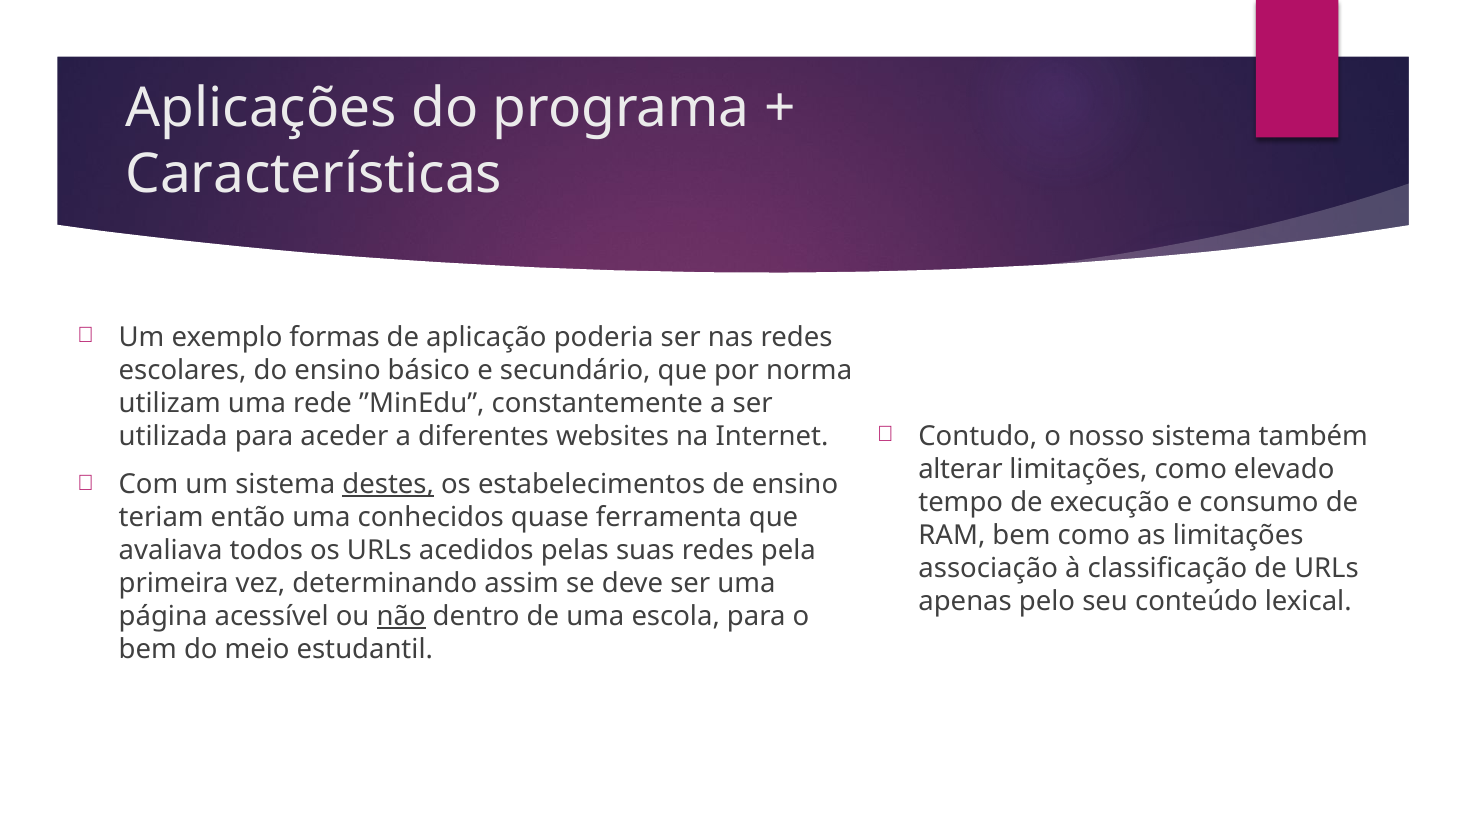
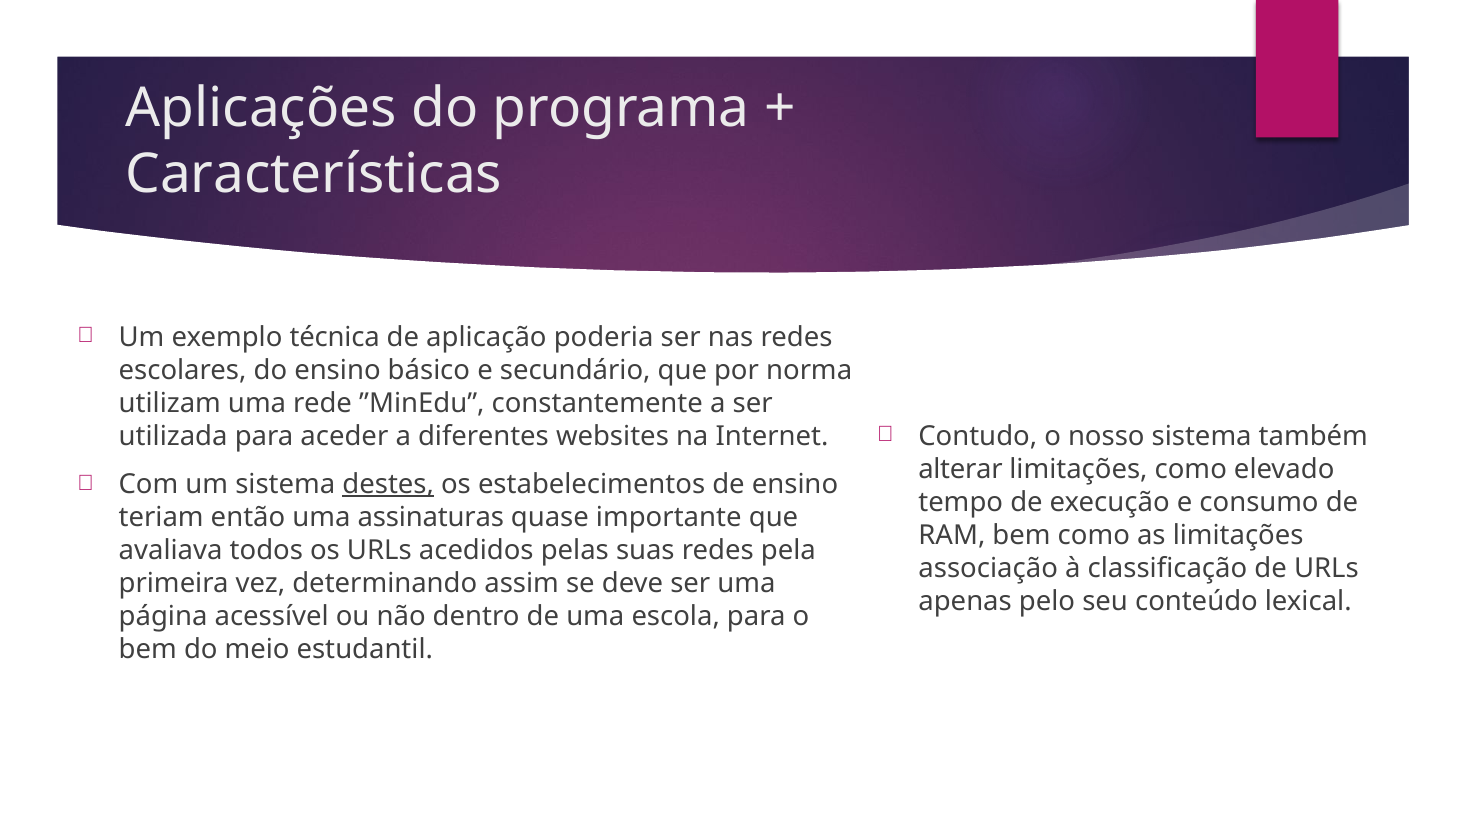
formas: formas -> técnica (335, 337)
conhecidos: conhecidos -> assinaturas (431, 518)
ferramenta: ferramenta -> importante (669, 518)
não underline: present -> none (401, 617)
